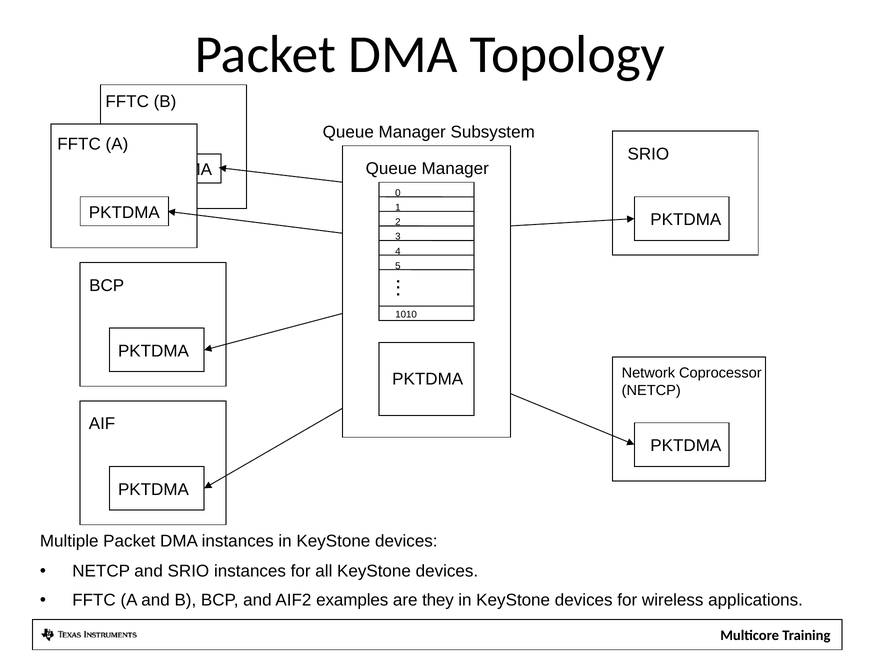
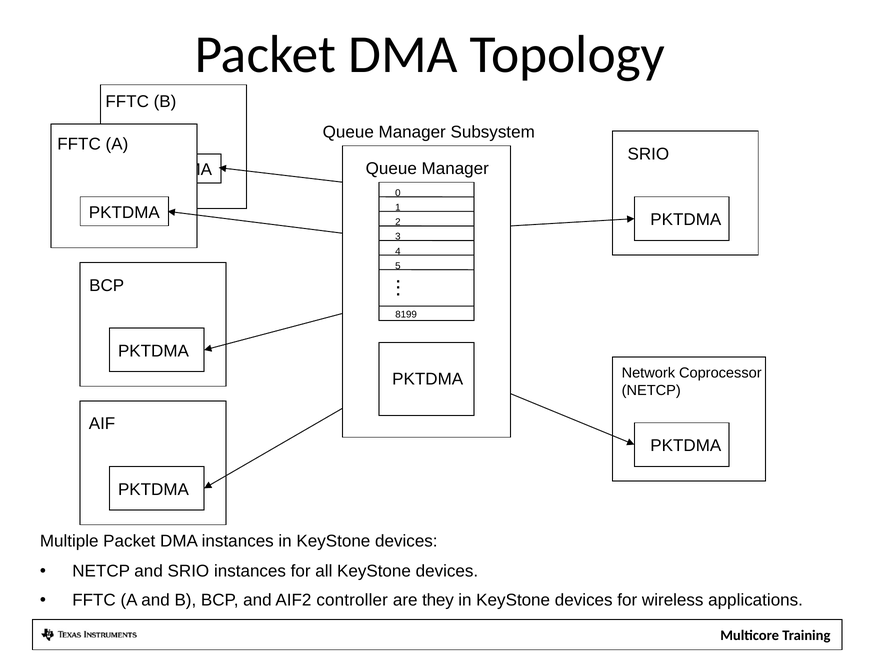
1010: 1010 -> 8199 (406, 315)
examples: examples -> controller (352, 600)
